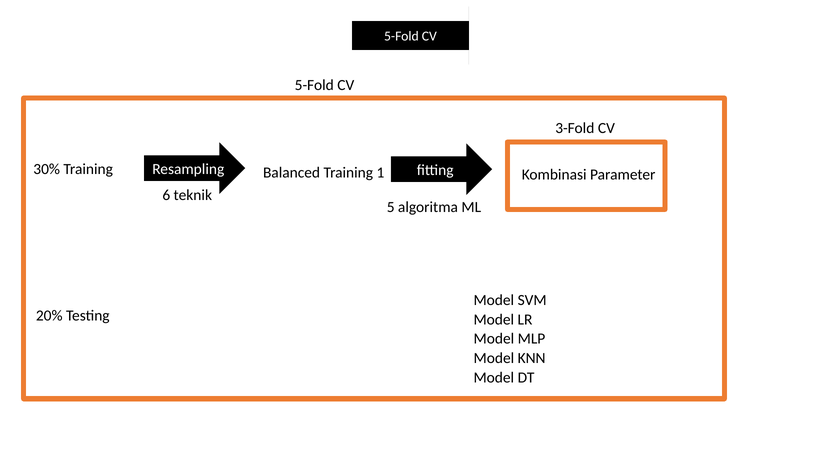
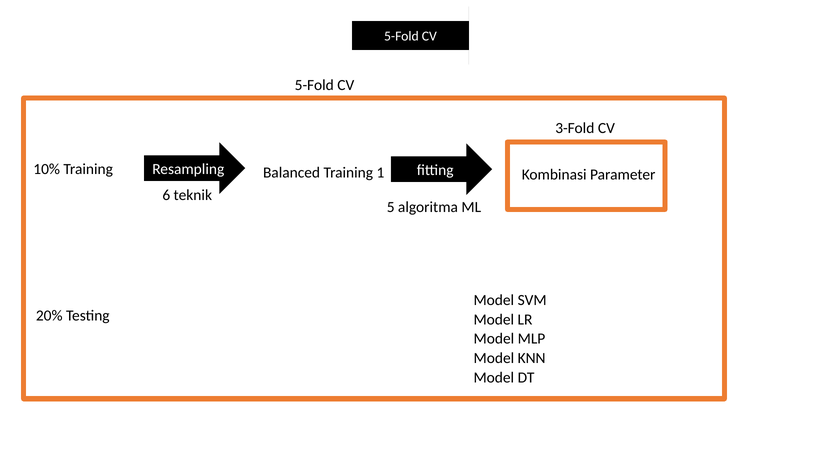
30%: 30% -> 10% (47, 169)
